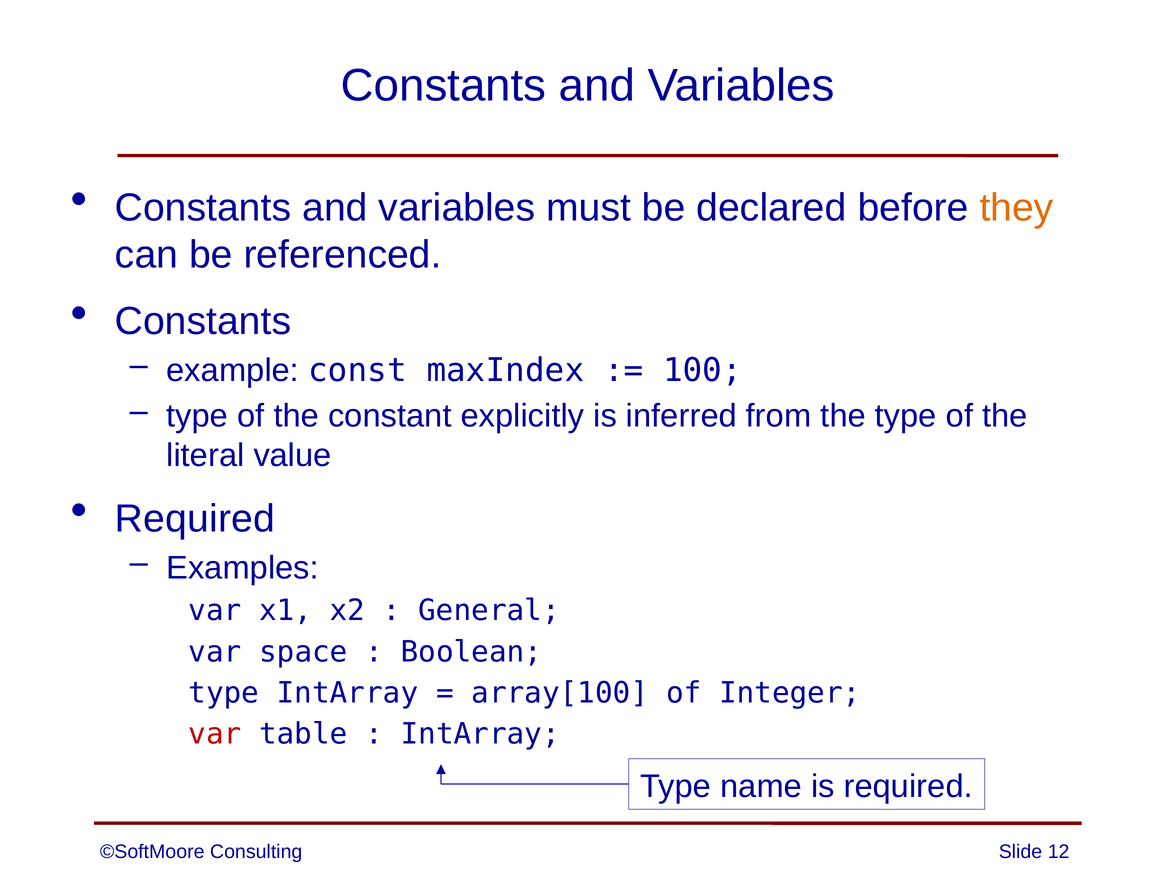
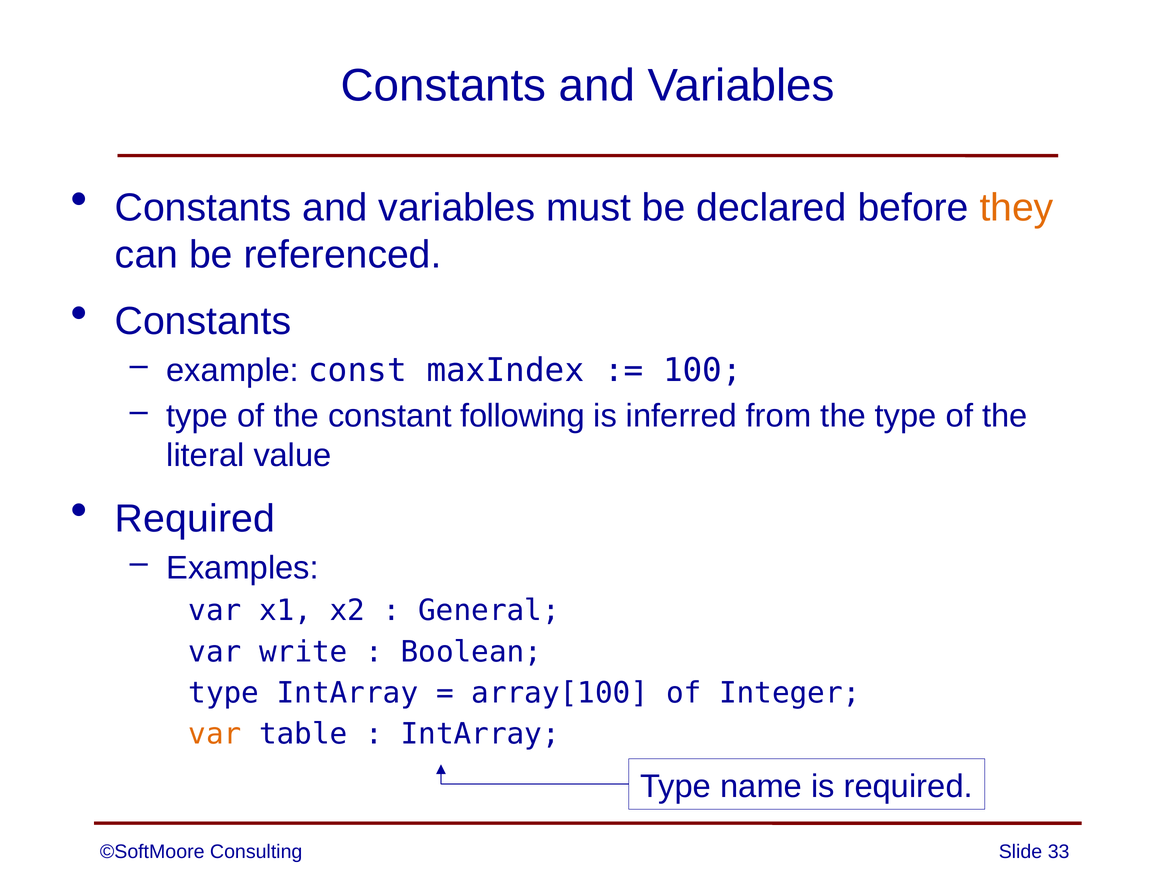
explicitly: explicitly -> following (523, 416)
space: space -> write (303, 652)
var colour: red -> orange (215, 734)
12: 12 -> 33 (1059, 852)
